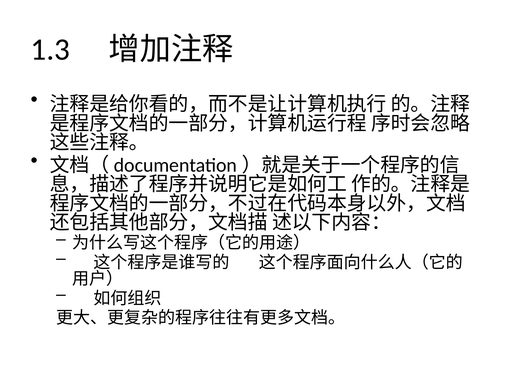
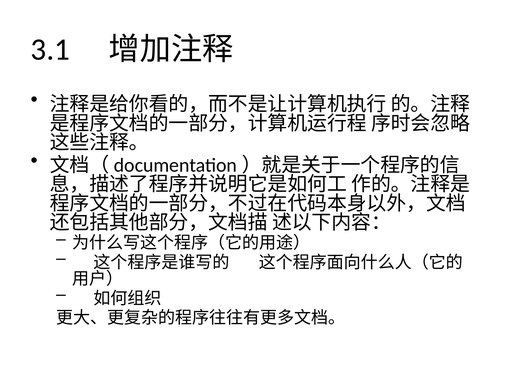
1.3: 1.3 -> 3.1 (50, 49)
